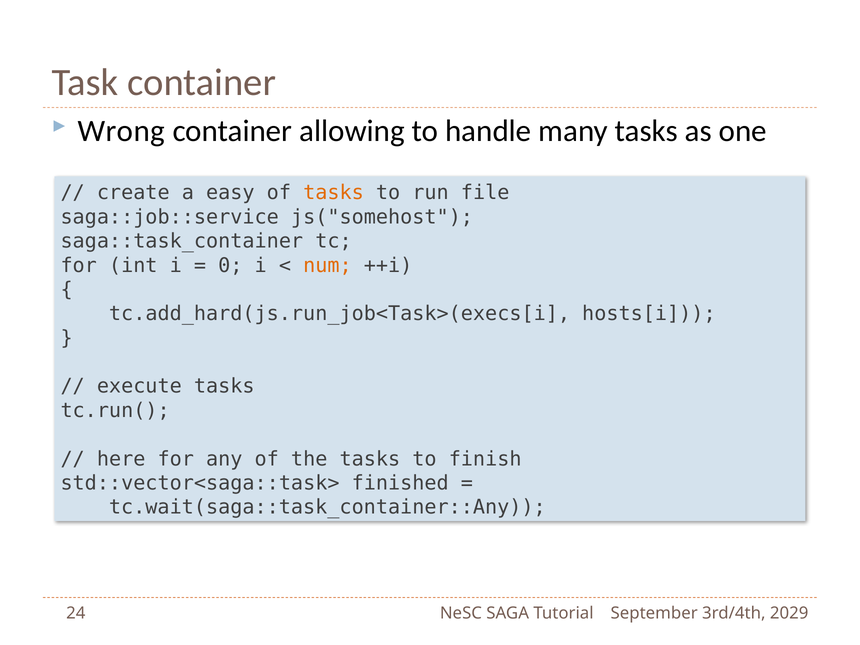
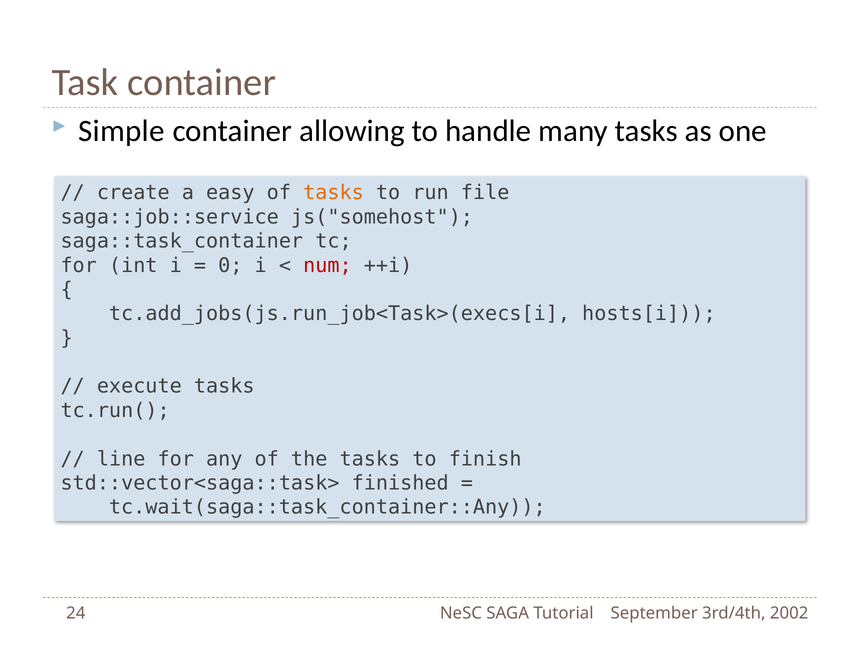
Wrong: Wrong -> Simple (121, 131)
num colour: orange -> red (327, 265)
tc.add_hard(js.run_job<Task>(execs[i: tc.add_hard(js.run_job<Task>(execs[i -> tc.add_jobs(js.run_job<Task>(execs[i (340, 314)
here: here -> line (121, 459)
2029: 2029 -> 2002 (789, 613)
